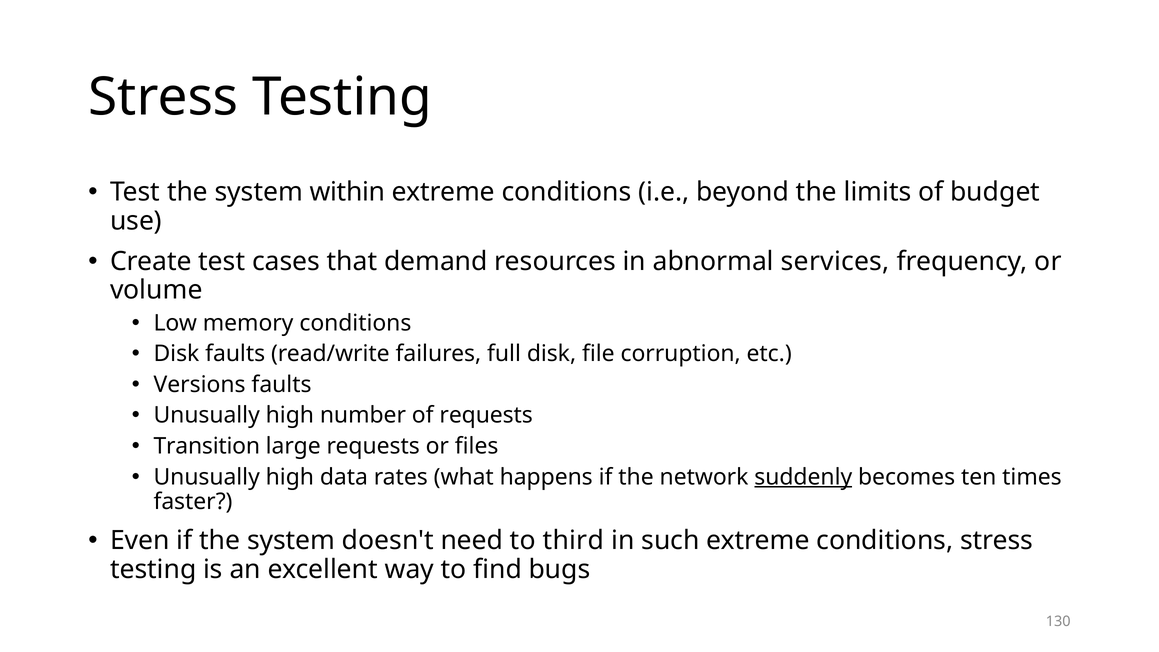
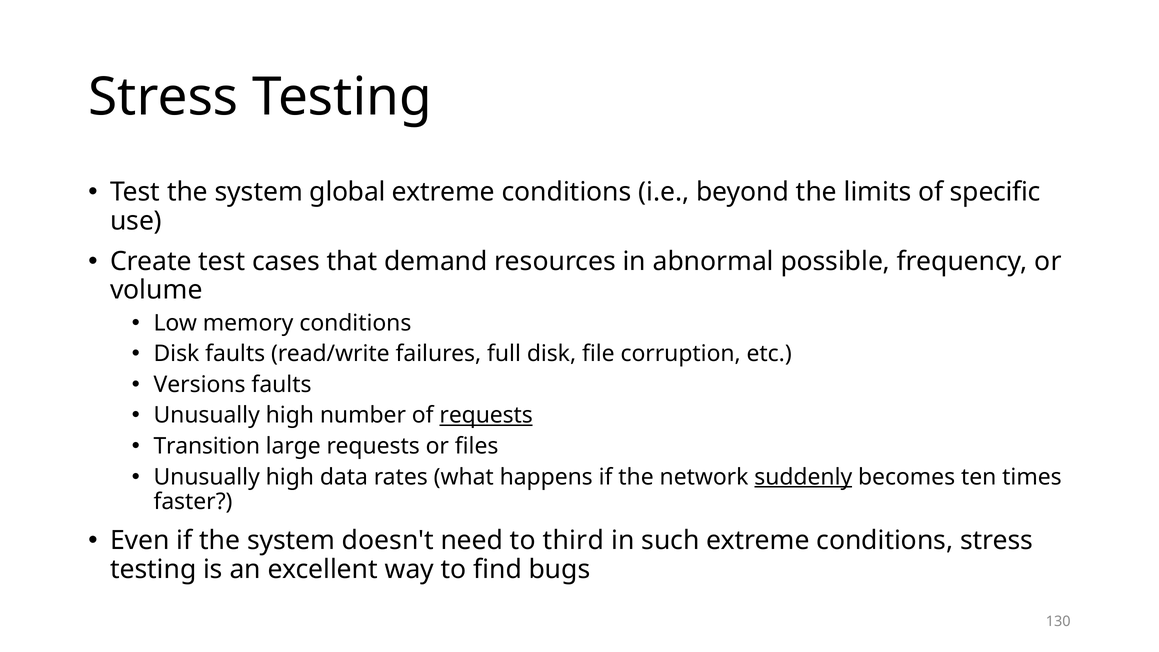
within: within -> global (347, 192)
budget: budget -> specific (995, 192)
services: services -> possible (835, 261)
requests underline: none -> present (486, 415)
